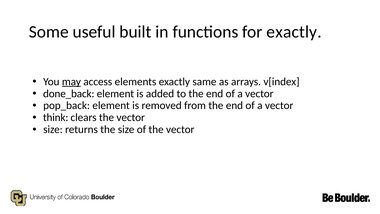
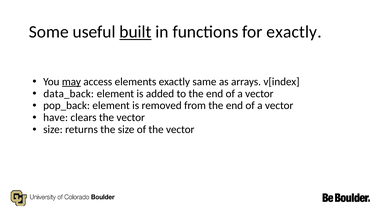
built underline: none -> present (135, 32)
done_back: done_back -> data_back (69, 93)
think: think -> have (56, 117)
